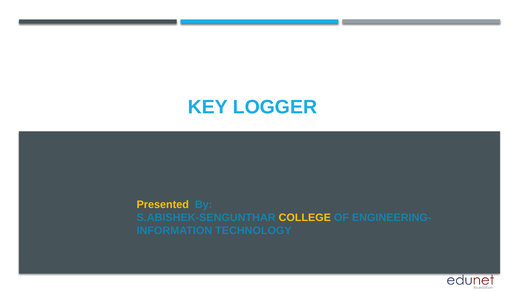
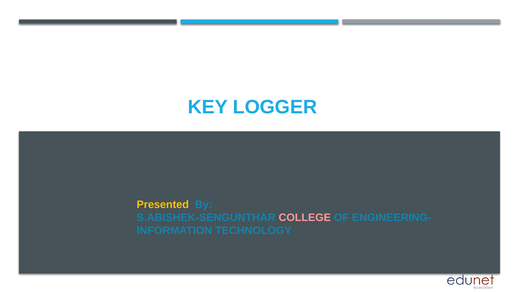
COLLEGE colour: yellow -> pink (305, 217)
